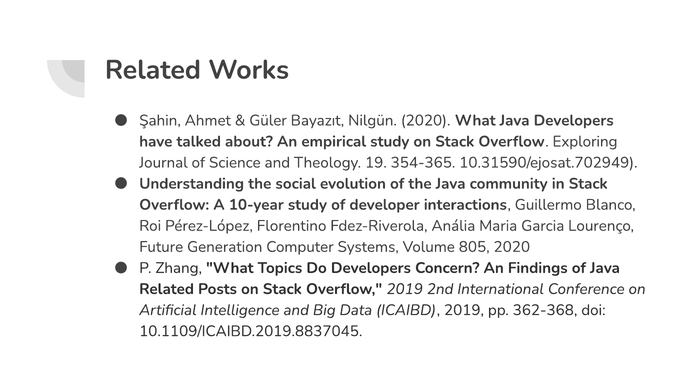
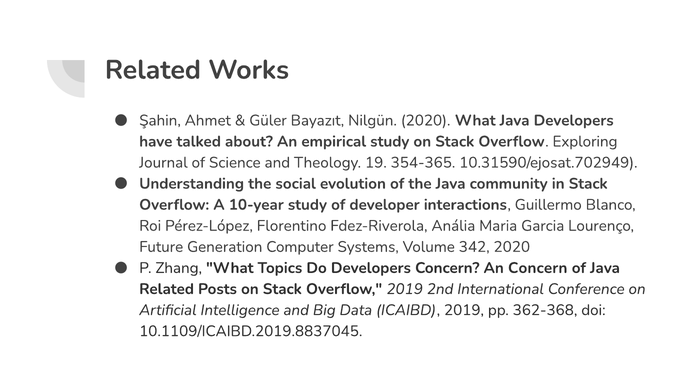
805: 805 -> 342 (474, 246)
An Findings: Findings -> Concern (538, 268)
